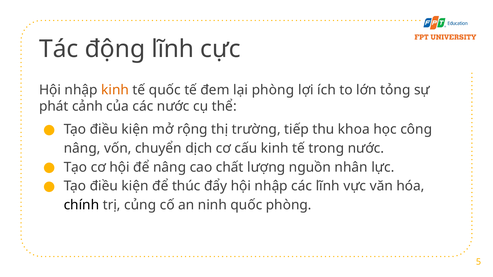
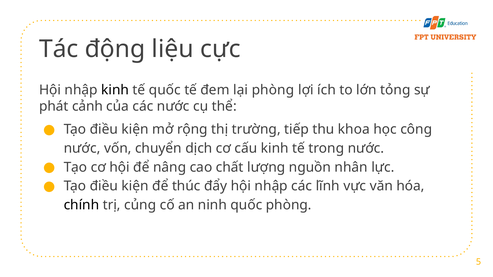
động lĩnh: lĩnh -> liệu (173, 49)
kinh colour: orange -> black (115, 90)
nâng: nâng -> nước (82, 148)
